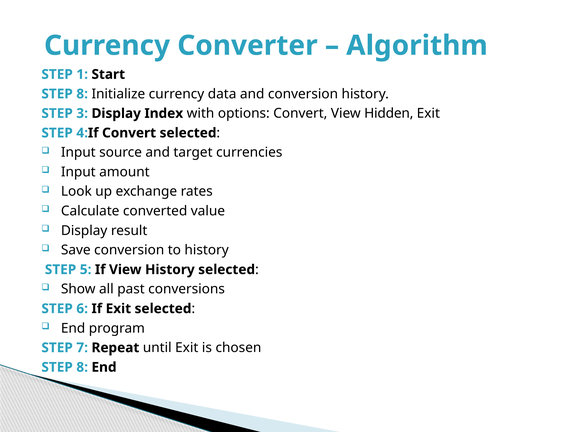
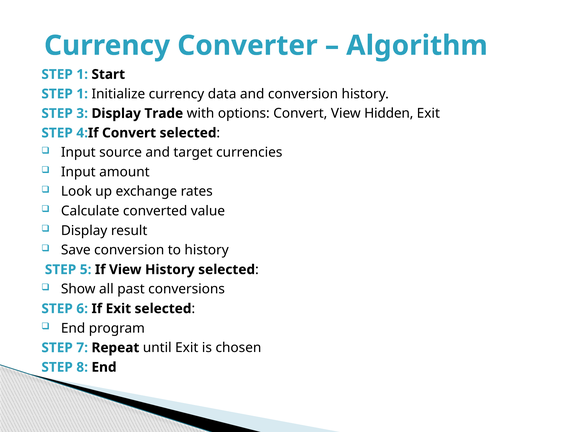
8: 8 -> 1 (82, 94)
Index: Index -> Trade (164, 113)
